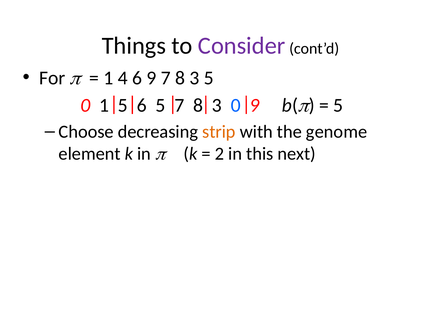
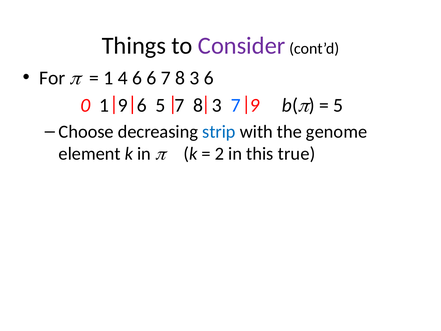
6 9: 9 -> 6 (151, 78)
3 5: 5 -> 6 (209, 78)
1 5: 5 -> 9 (123, 105)
3 0: 0 -> 7 (236, 105)
strip colour: orange -> blue (219, 132)
next: next -> true (297, 154)
